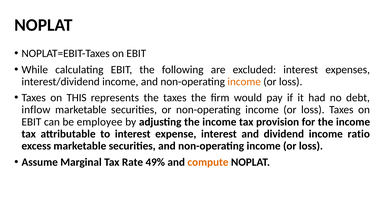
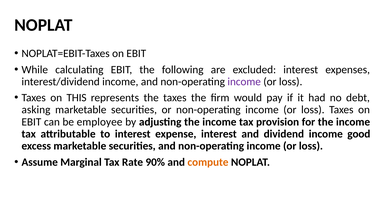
income colour: orange -> purple (244, 81)
inflow: inflow -> asking (36, 110)
ratio: ratio -> good (359, 134)
49%: 49% -> 90% (155, 162)
